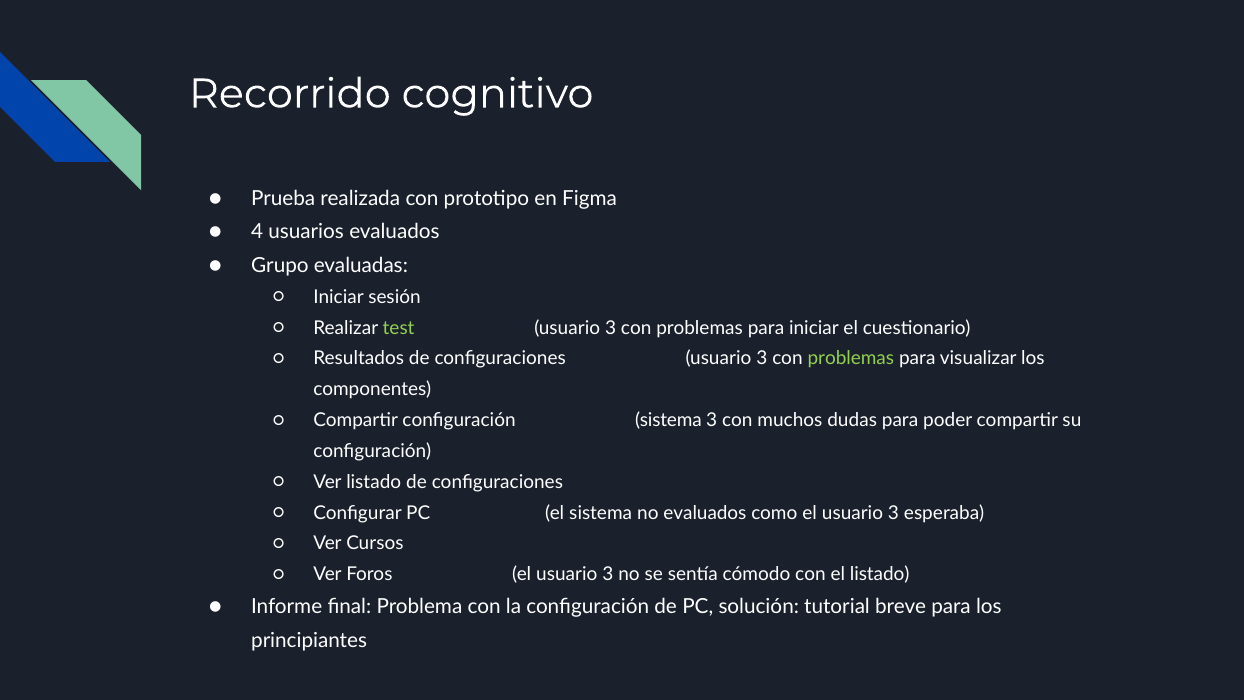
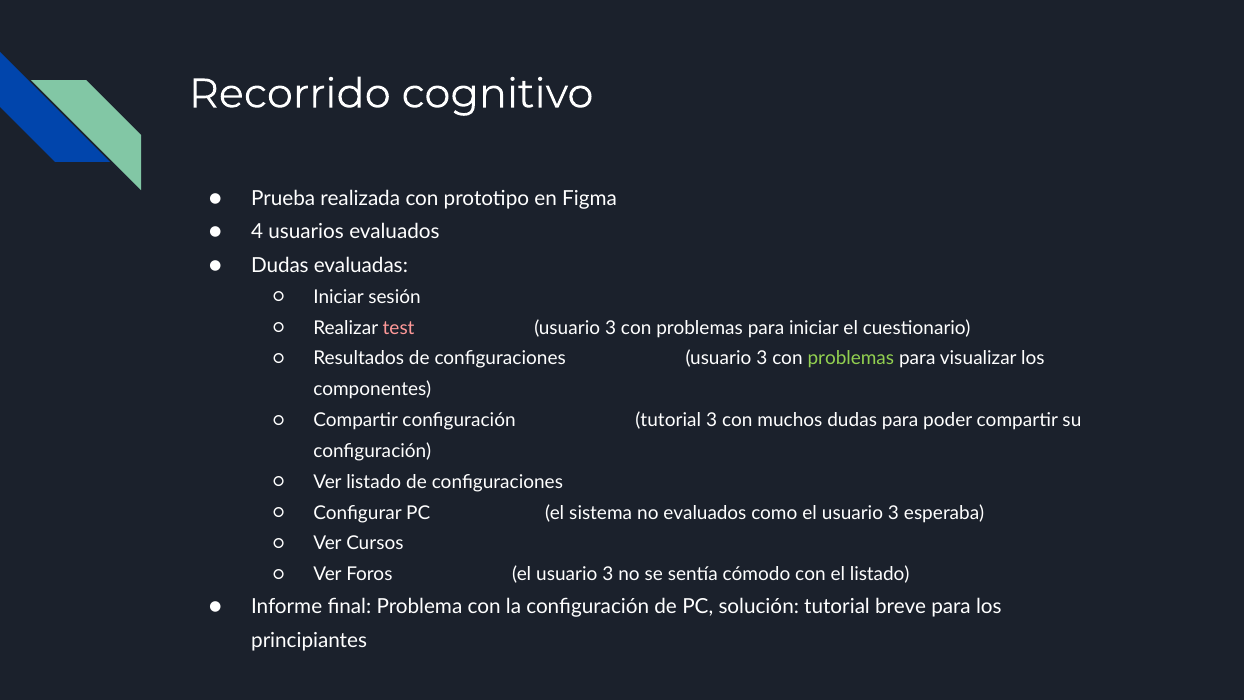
Grupo: Grupo -> Dudas (280, 265)
test colour: light green -> pink (399, 328)
configuración sistema: sistema -> tutorial (668, 420)
